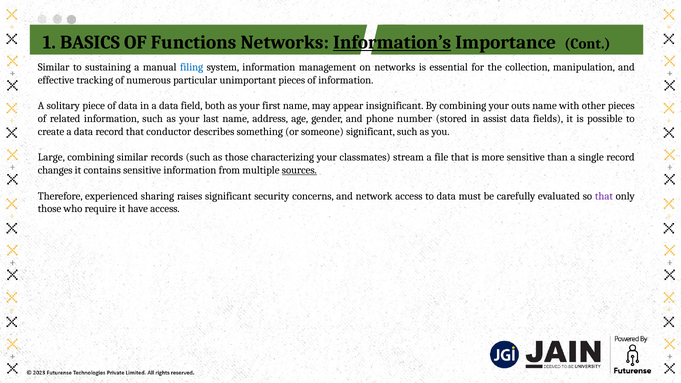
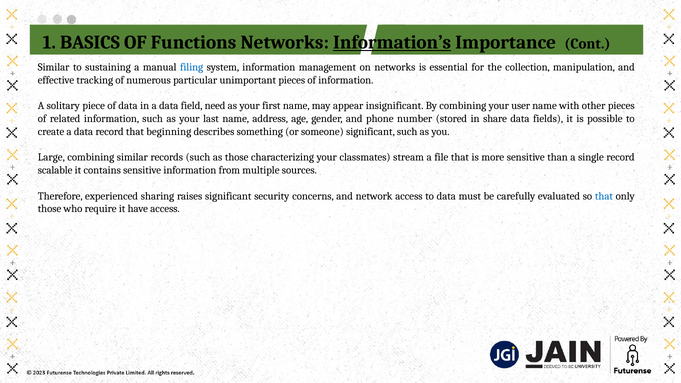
both: both -> need (215, 106)
outs: outs -> user (521, 106)
assist: assist -> share (495, 119)
conductor: conductor -> beginning (169, 132)
changes: changes -> scalable (55, 170)
sources underline: present -> none (299, 170)
that colour: purple -> blue (604, 196)
